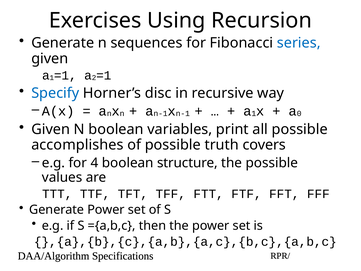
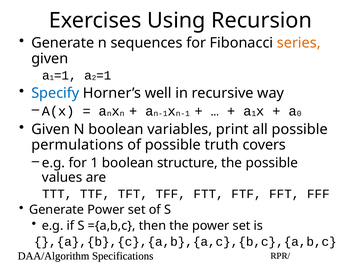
series colour: blue -> orange (299, 43)
disc: disc -> well (158, 93)
accomplishes: accomplishes -> permulations (77, 145)
for 4: 4 -> 1 (94, 163)
